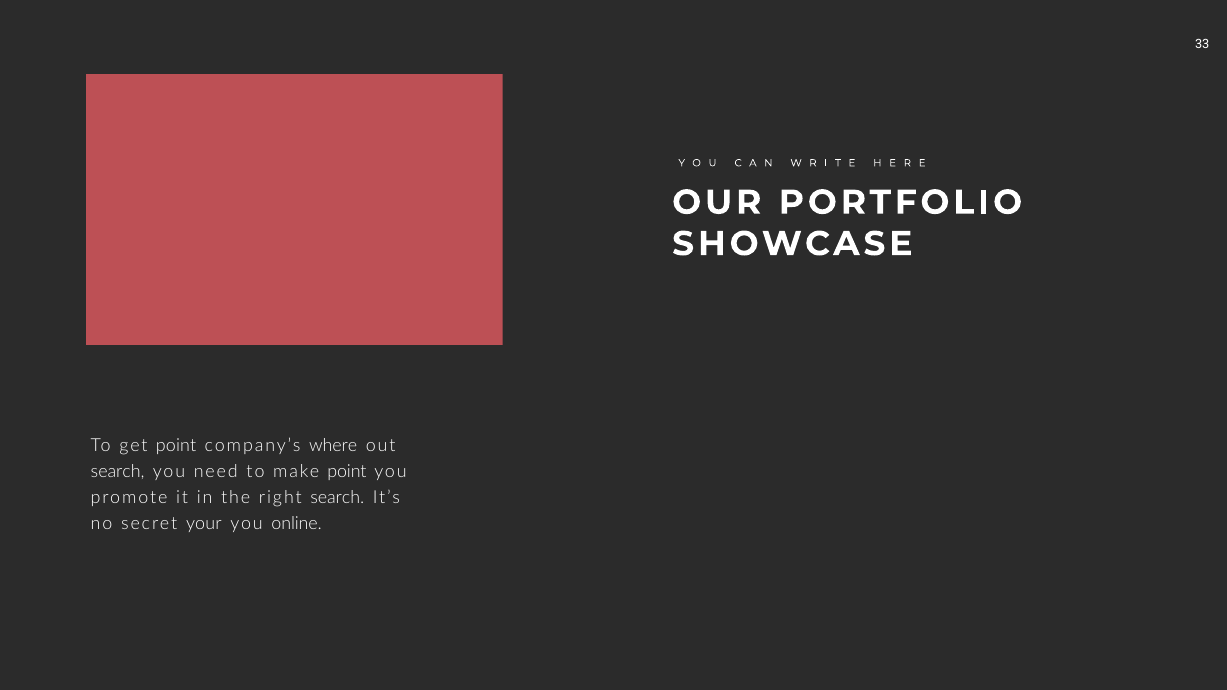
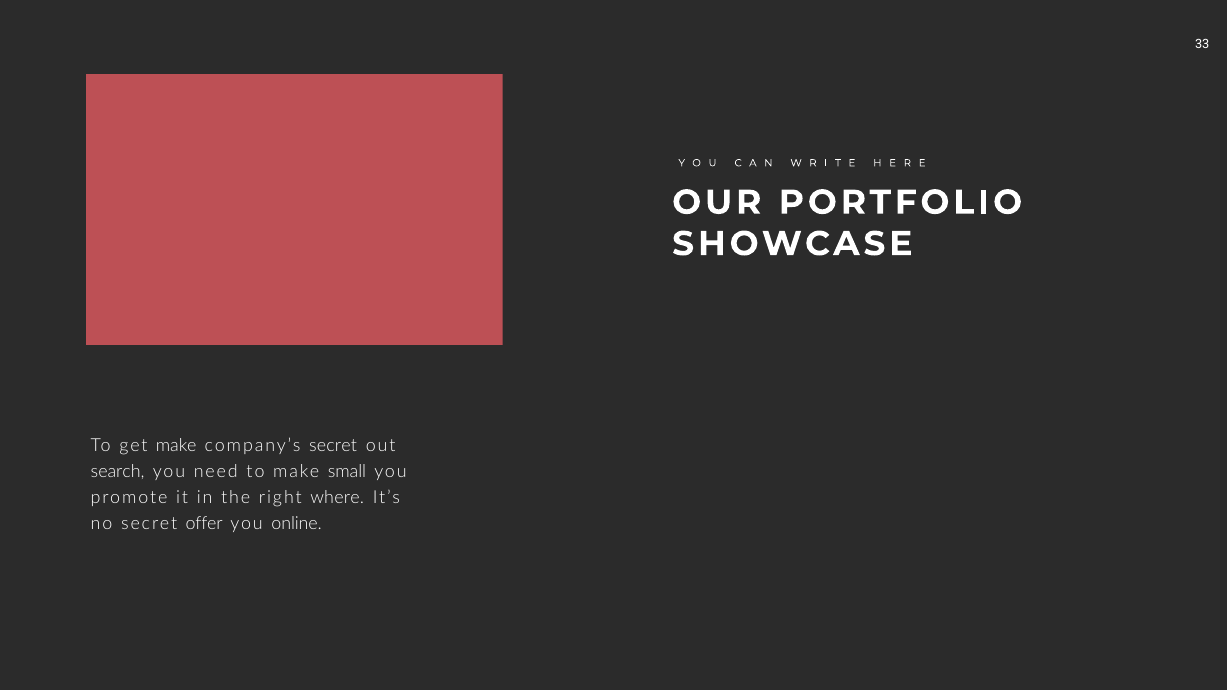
get point: point -> make (176, 446)
company’s where: where -> secret (333, 446)
make point: point -> small (347, 472)
right search: search -> where (337, 498)
your: your -> offer (204, 524)
